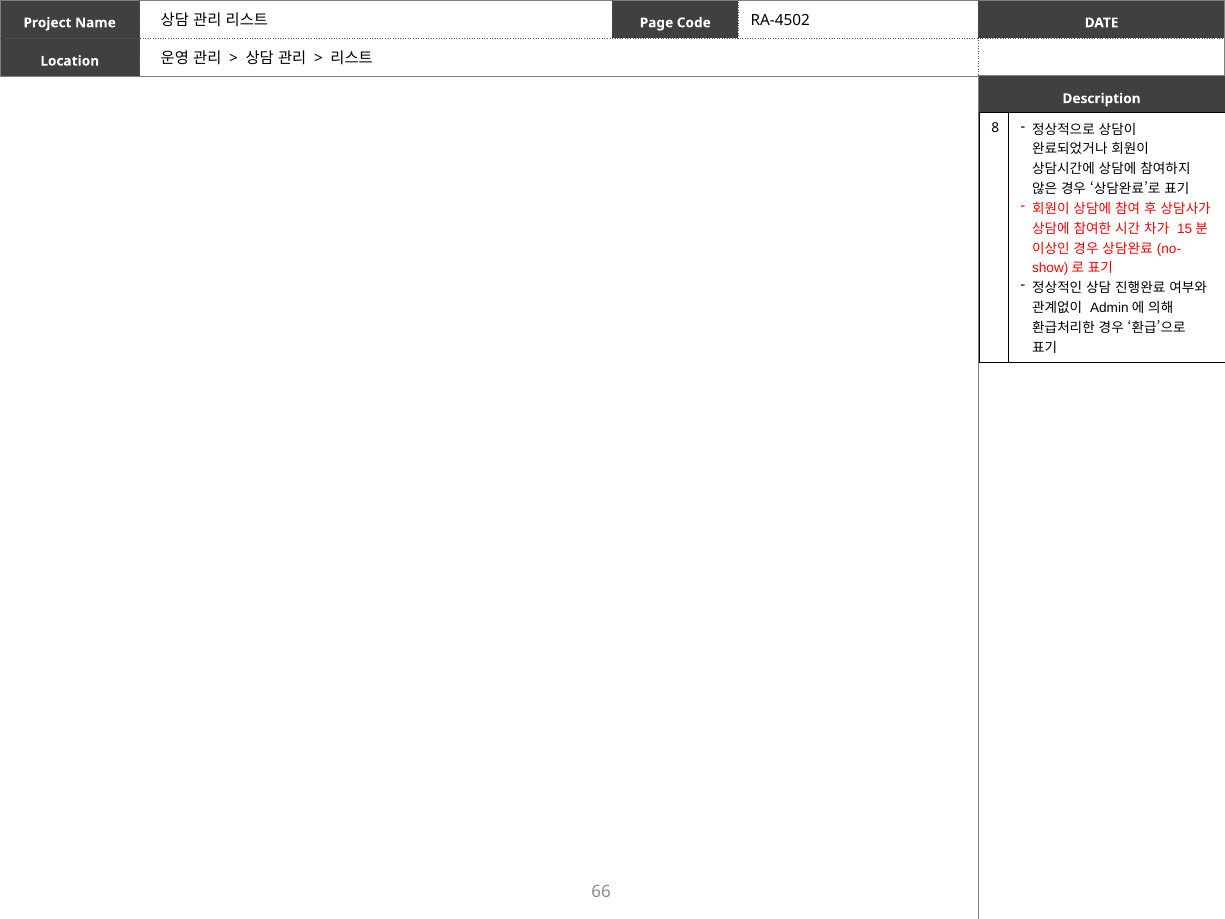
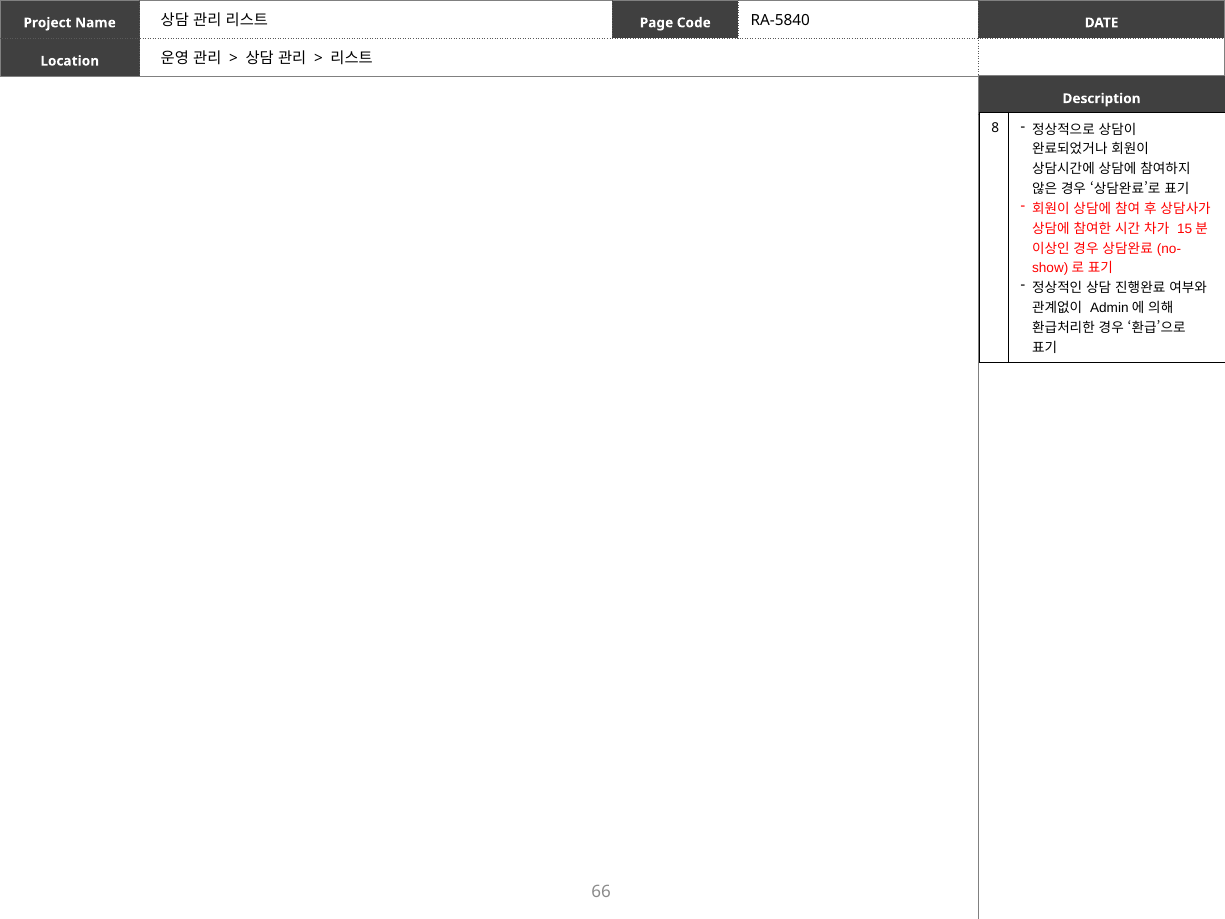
RA-4502: RA-4502 -> RA-5840 (780, 20)
